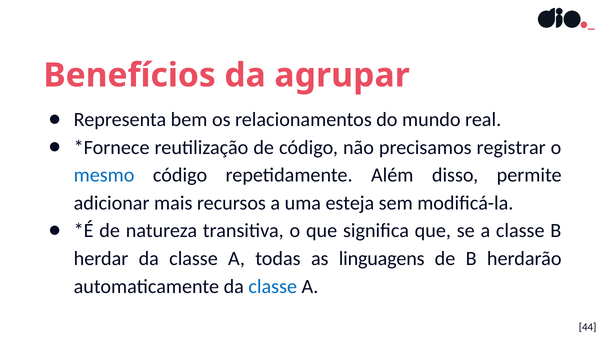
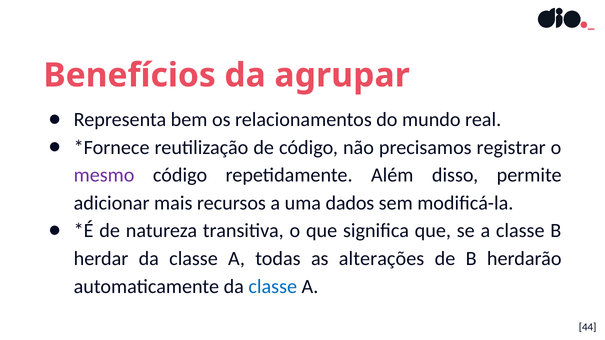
mesmo colour: blue -> purple (104, 175)
esteja: esteja -> dados (350, 203)
linguagens: linguagens -> alterações (382, 259)
